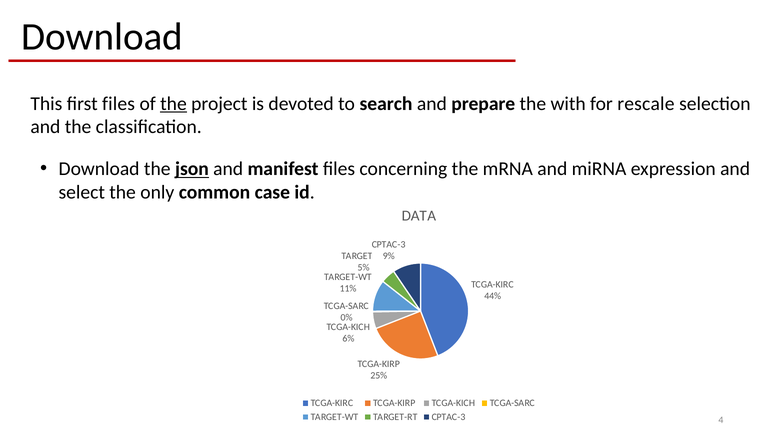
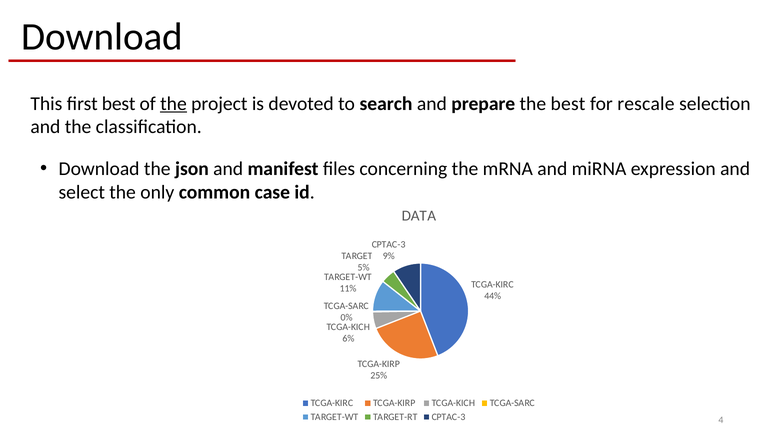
first files: files -> best (119, 104)
the with: with -> best (568, 104)
json underline: present -> none (192, 169)
